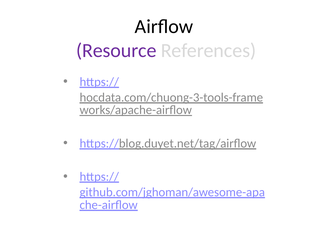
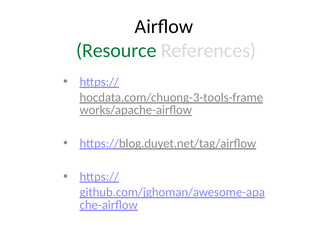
Resource colour: purple -> green (116, 51)
